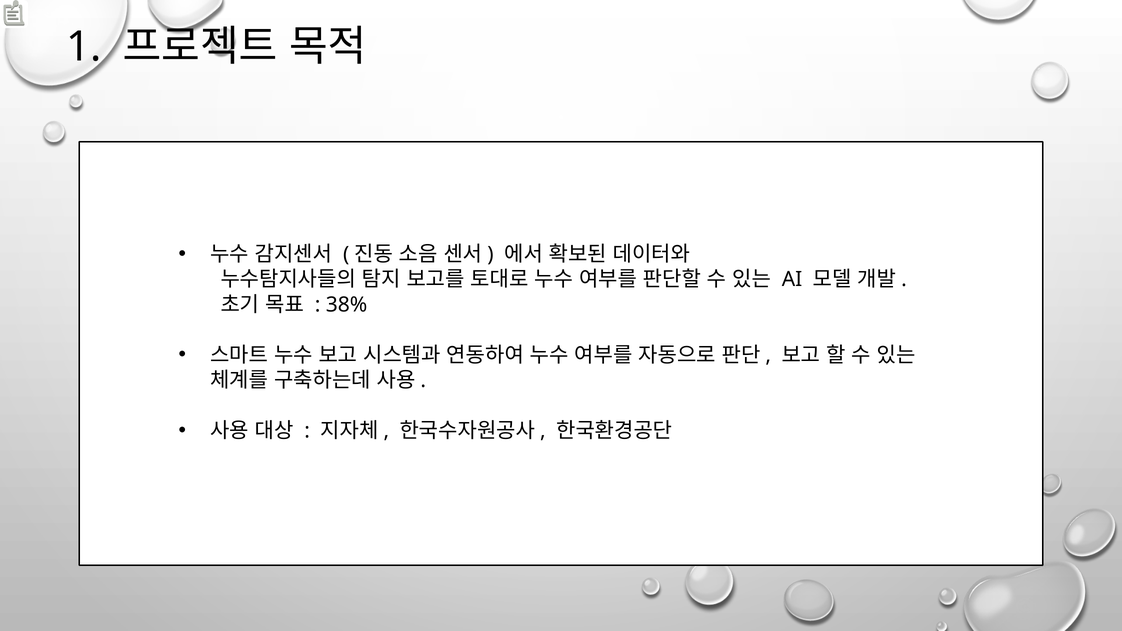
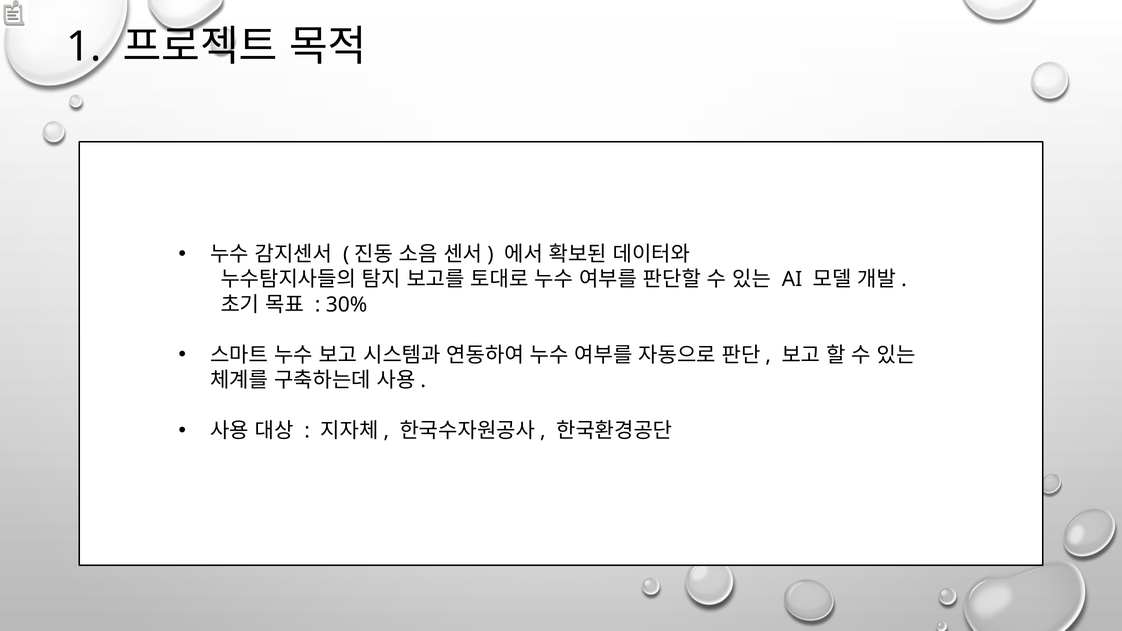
38%: 38% -> 30% (347, 305)
